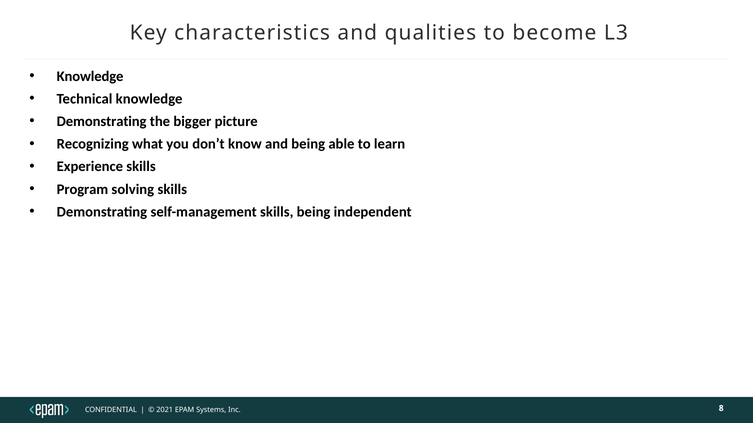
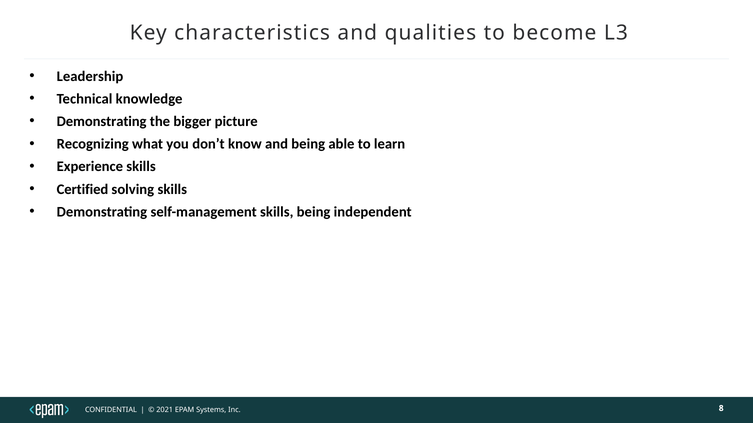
Knowledge: Knowledge -> Leadership (90, 76)
Program: Program -> Certified (82, 189)
